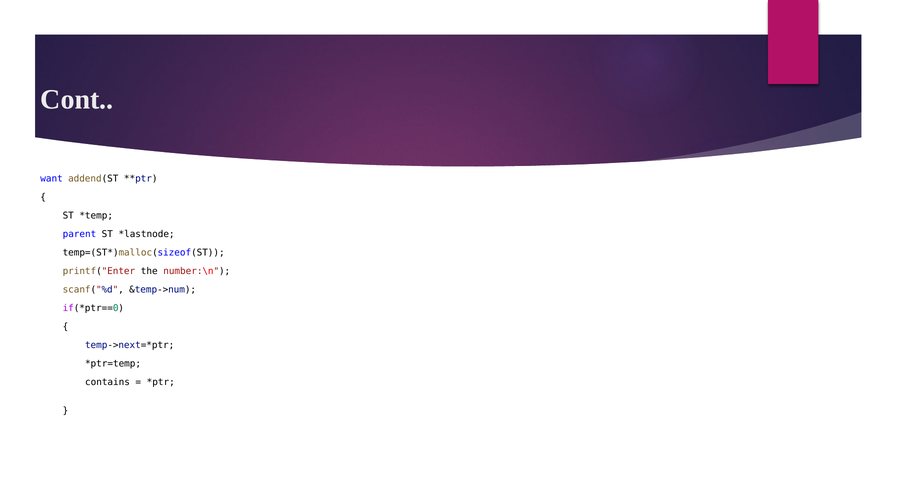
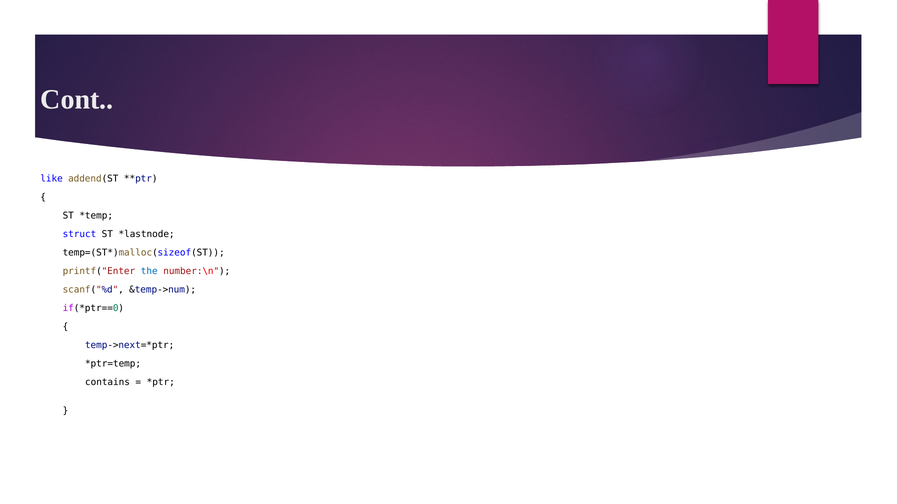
want: want -> like (52, 179)
parent: parent -> struct (79, 235)
the colour: black -> blue (149, 272)
